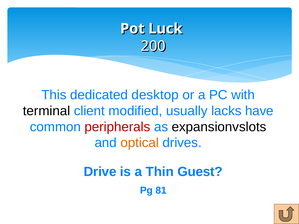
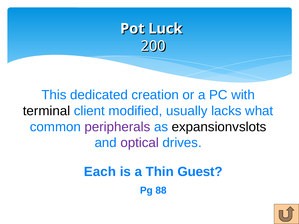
desktop: desktop -> creation (155, 95)
have: have -> what (259, 111)
peripherals colour: red -> purple (117, 127)
optical colour: orange -> purple (140, 143)
Drive: Drive -> Each (100, 172)
81: 81 -> 88 (161, 191)
